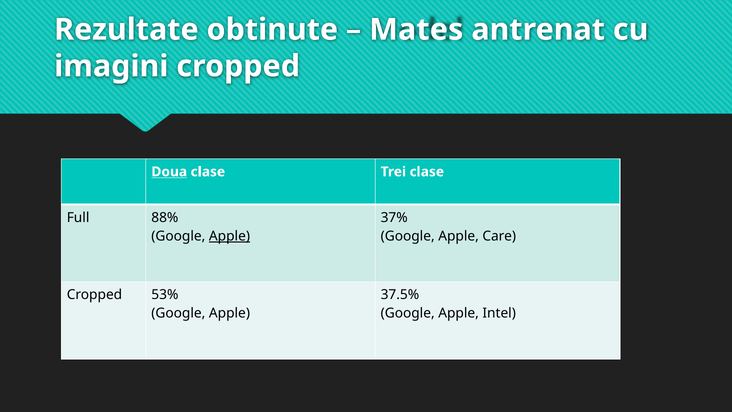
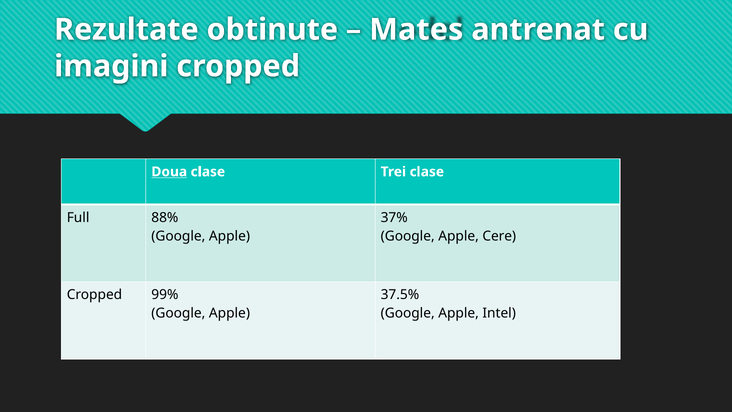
Apple underline: present -> none (229, 236)
Care: Care -> Cere (499, 236)
53%: 53% -> 99% (165, 294)
